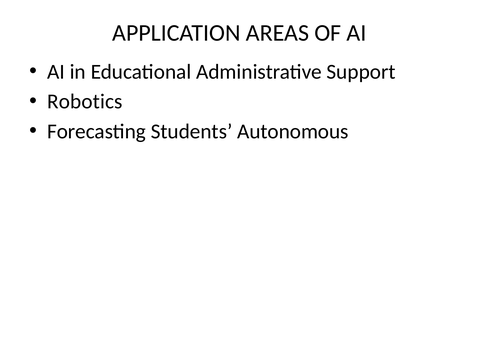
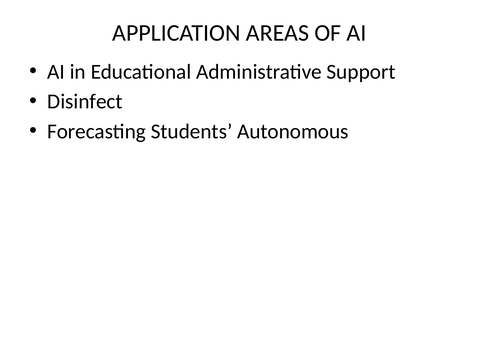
Robotics: Robotics -> Disinfect (85, 102)
